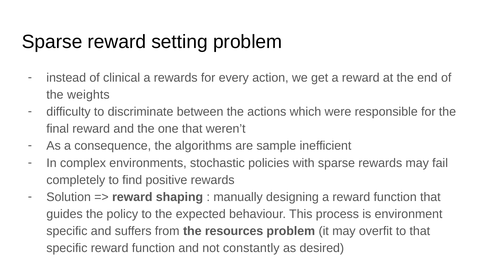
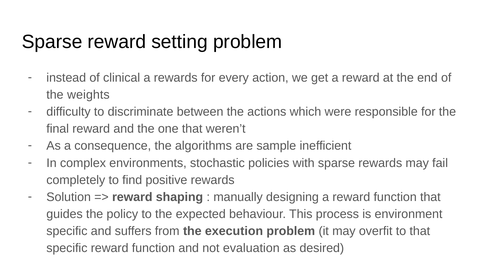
resources: resources -> execution (234, 231)
constantly: constantly -> evaluation (251, 248)
